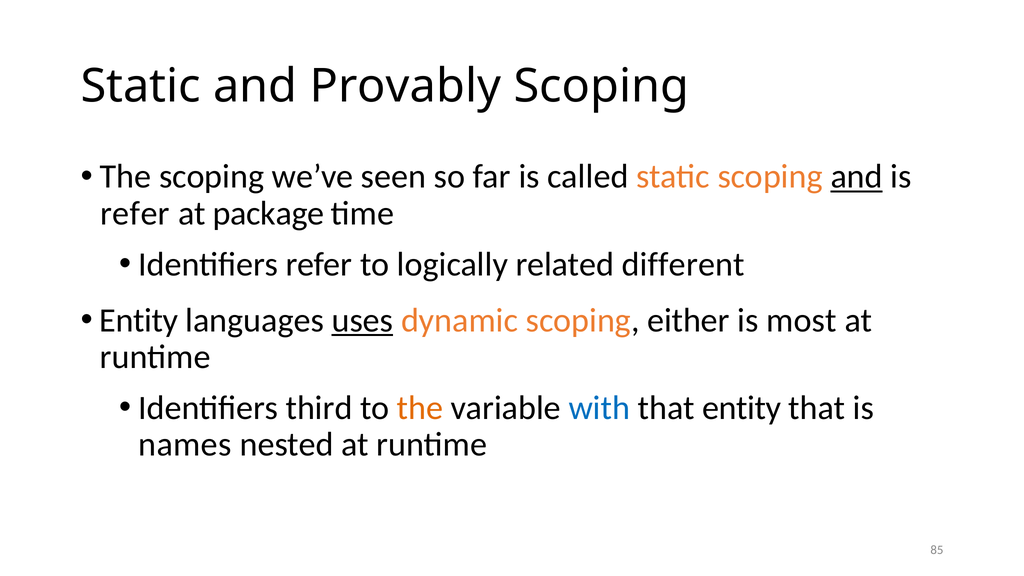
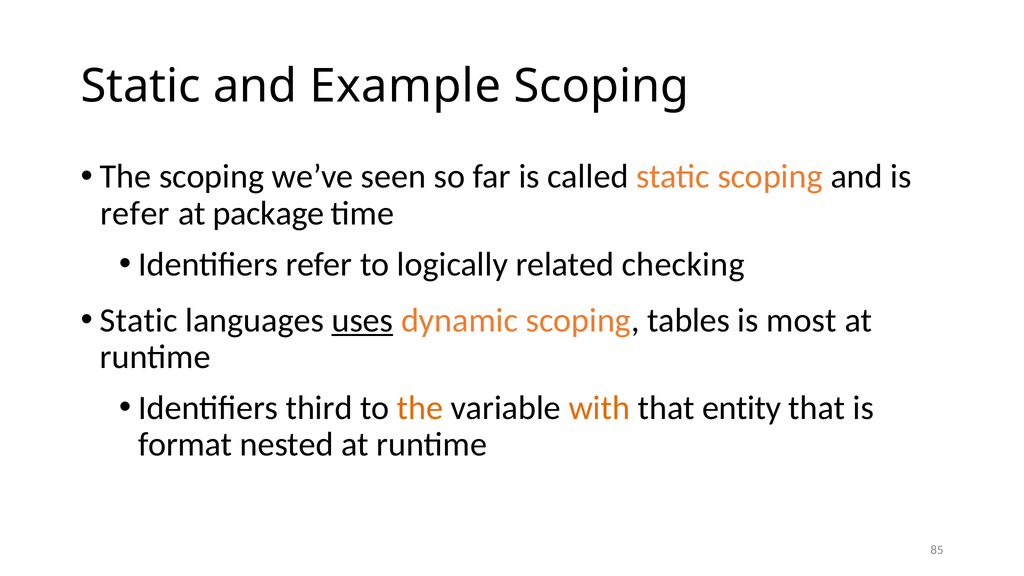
Provably: Provably -> Example (405, 86)
and underline: present -> none (857, 177)
different: different -> checking (683, 264)
Entity: Entity -> Static (139, 320)
either: either -> tables (689, 320)
with colour: blue -> orange (599, 408)
names: names -> format (185, 445)
